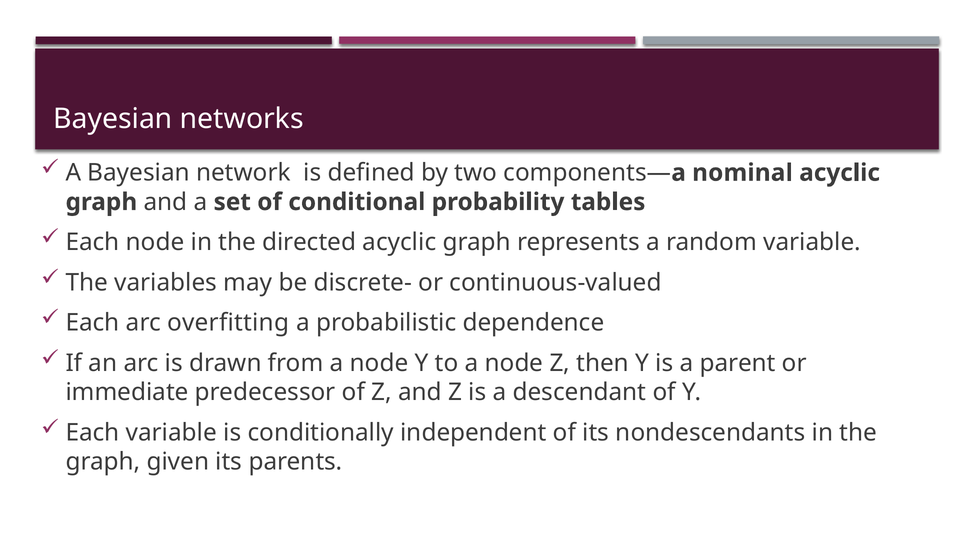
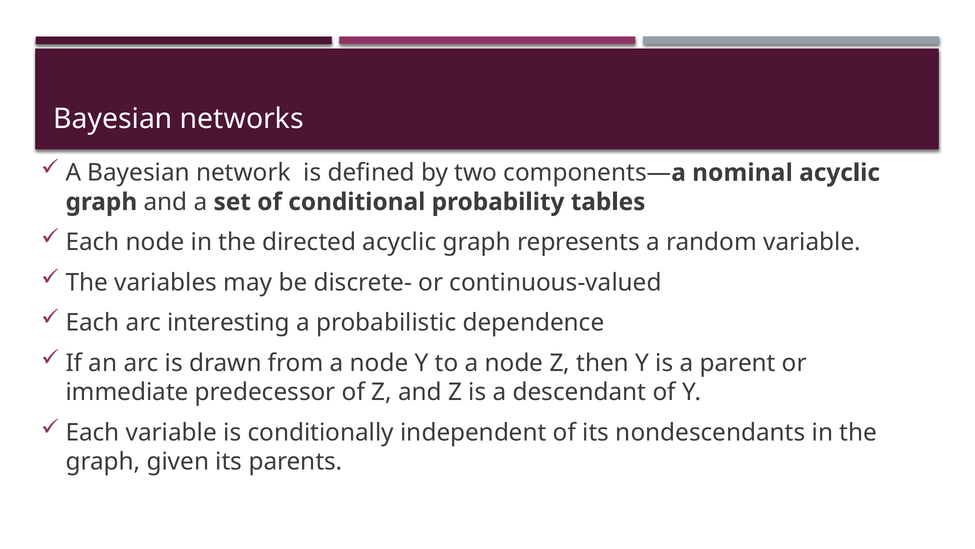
overfitting: overfitting -> interesting (228, 322)
